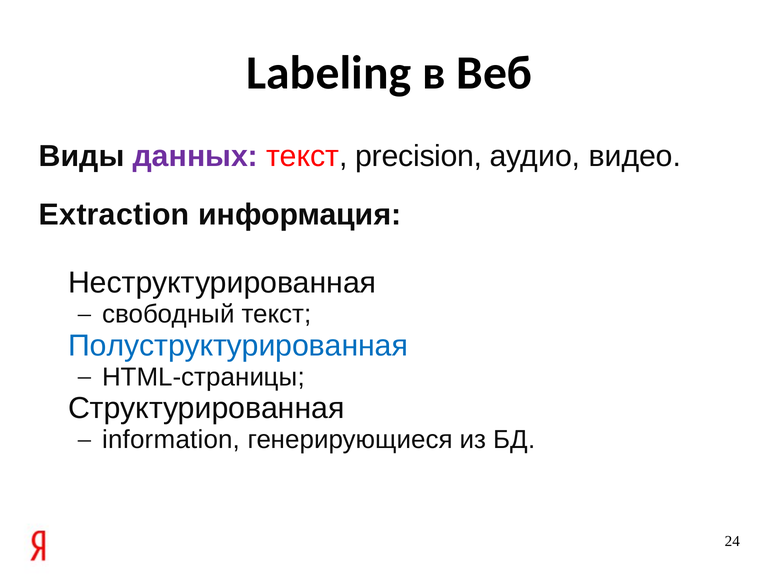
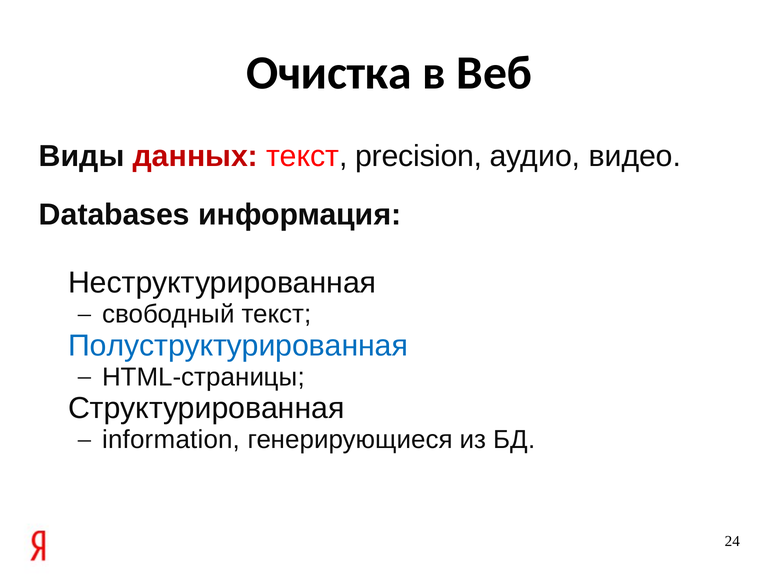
Labeling: Labeling -> Очистка (329, 73)
данных colour: purple -> red (195, 156)
Extraction: Extraction -> Databases (114, 215)
